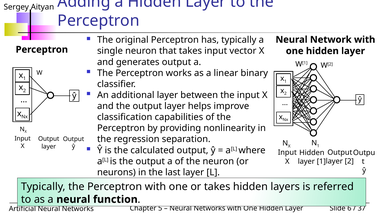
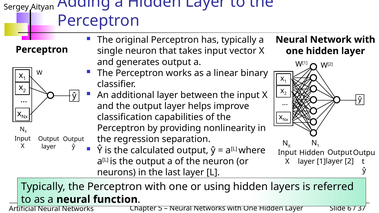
or takes: takes -> using (217, 187)
